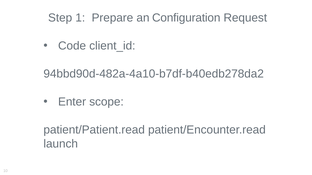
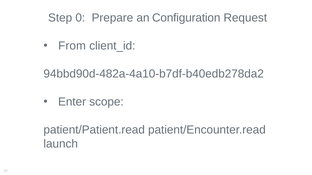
1: 1 -> 0 (80, 18)
Code: Code -> From (72, 46)
